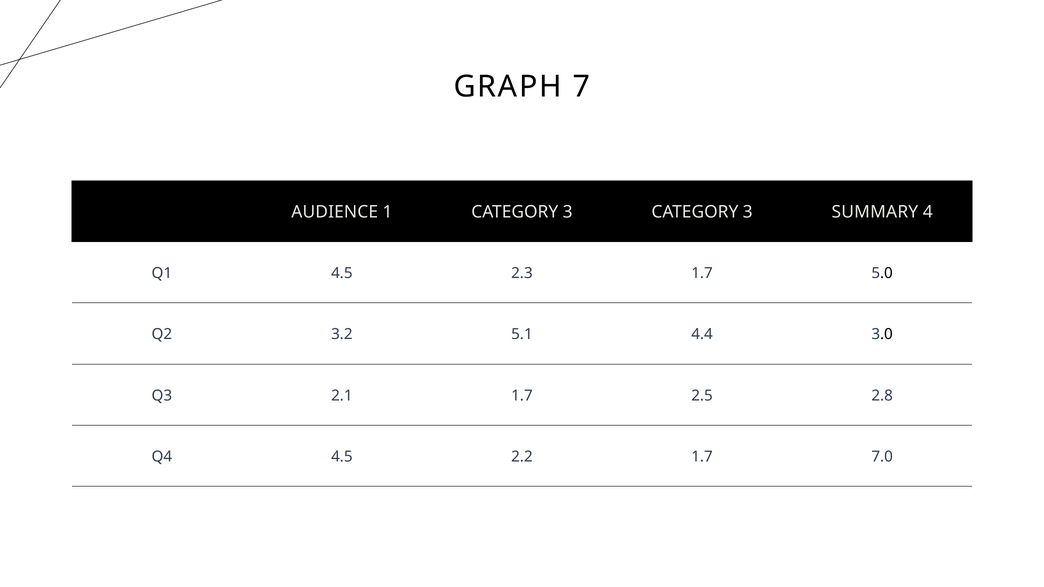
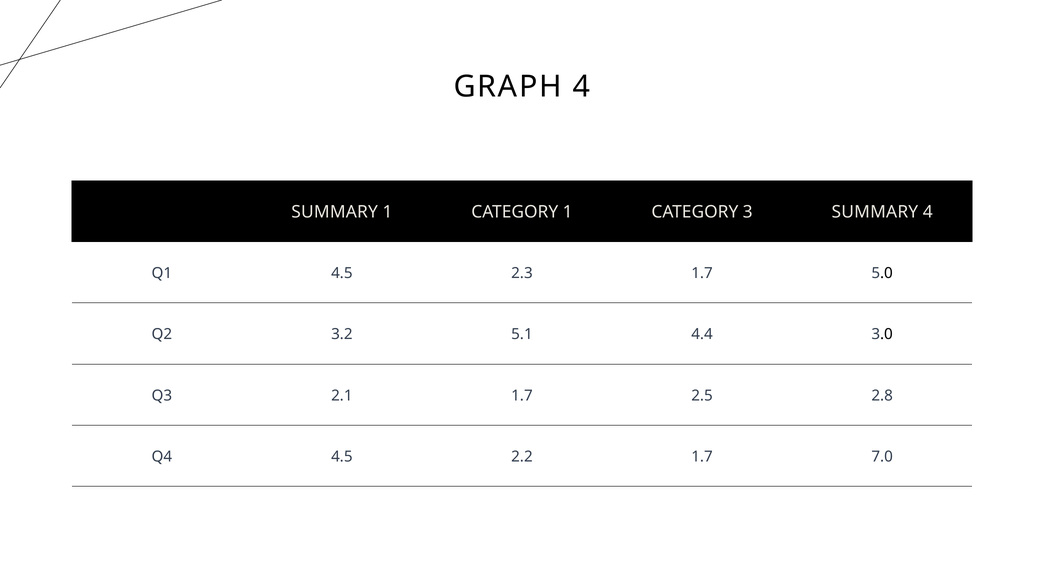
GRAPH 7: 7 -> 4 (581, 86)
AUDIENCE: AUDIENCE -> SUMMARY (335, 212)
1 CATEGORY 3: 3 -> 1 (568, 212)
